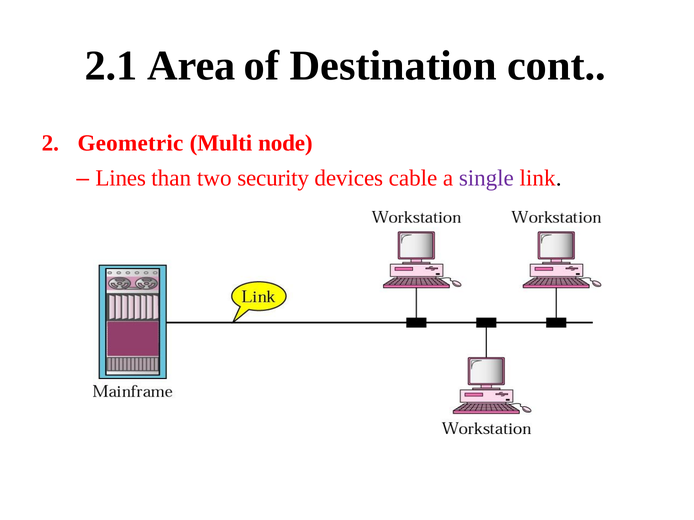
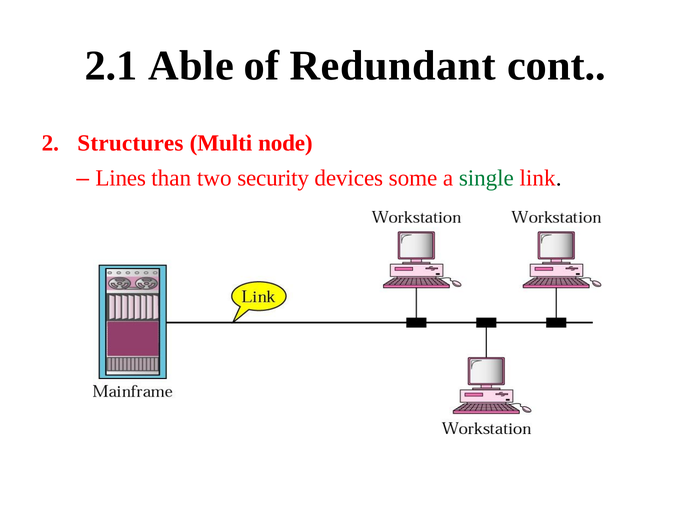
Area: Area -> Able (191, 66)
Destination: Destination -> Redundant (393, 66)
Geometric: Geometric -> Structures (130, 143)
cable: cable -> some (413, 178)
single colour: purple -> green (486, 178)
